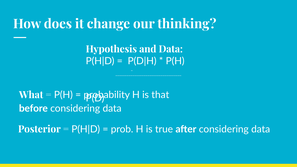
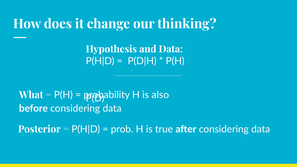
that: that -> also (160, 95)
